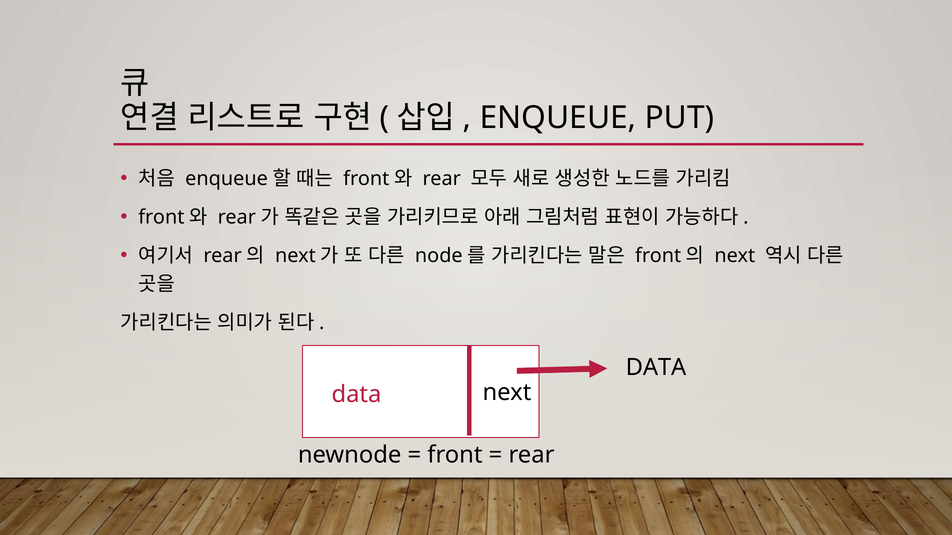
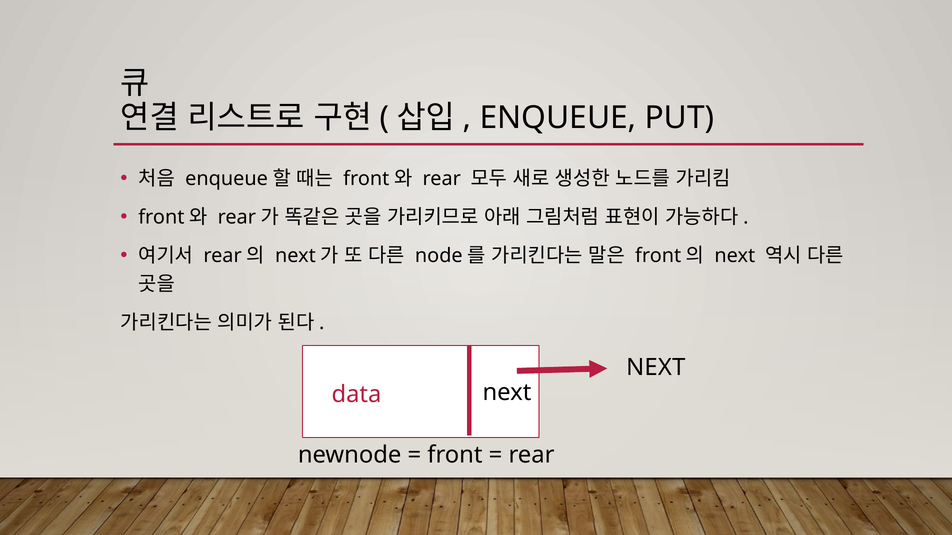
DATA: DATA -> NEXT (656, 368)
